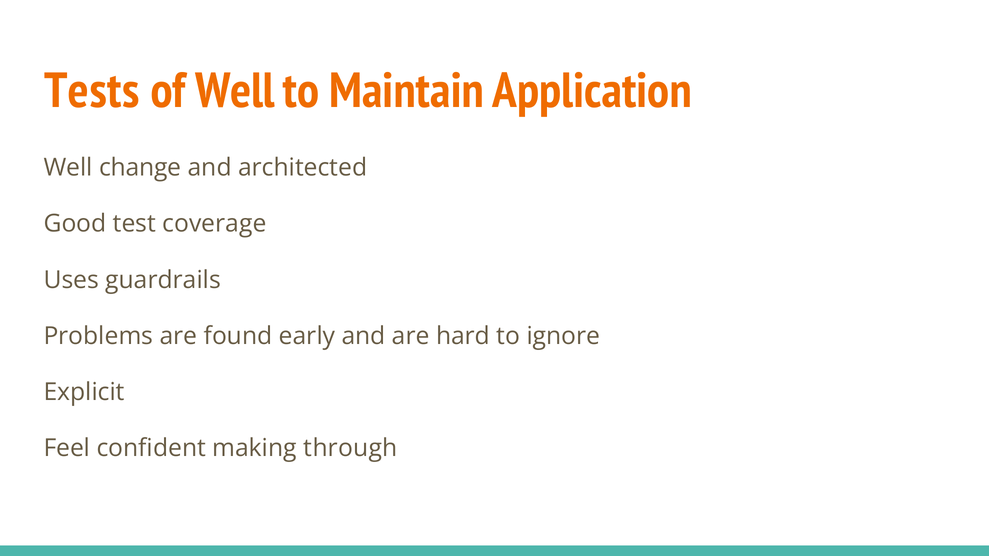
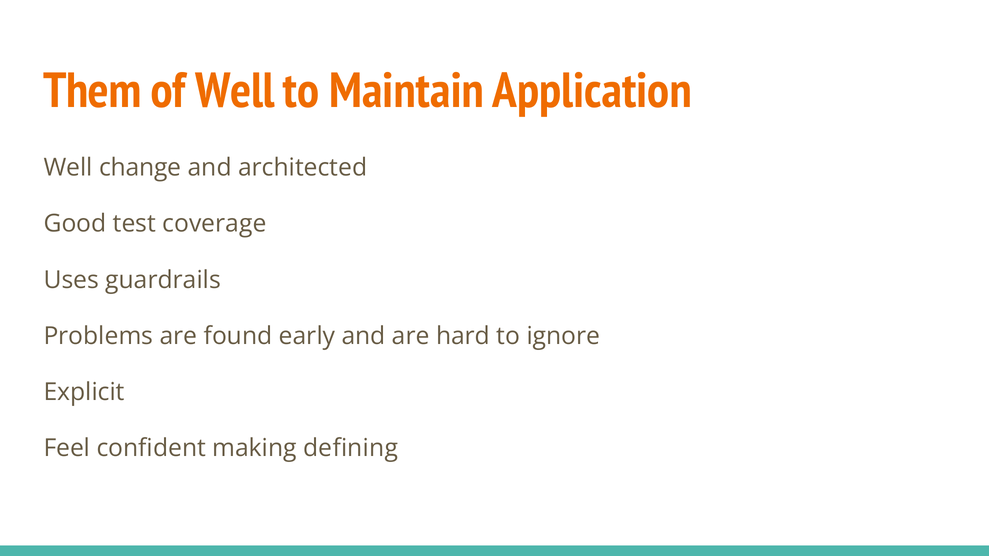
Tests: Tests -> Them (92, 91)
through: through -> defining (351, 448)
